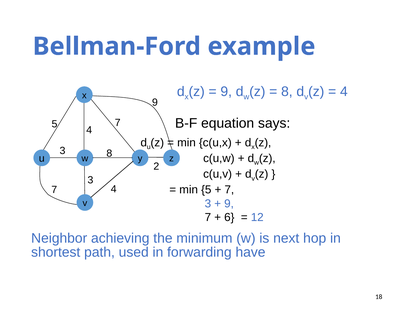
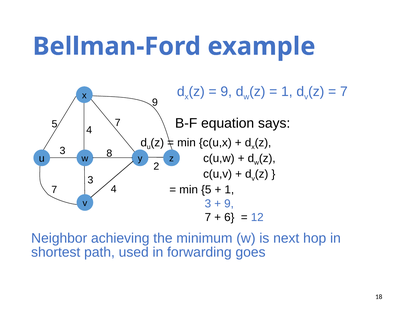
8: 8 -> 1 (287, 92)
4: 4 -> 7 (344, 92)
7: 7 -> 1 (229, 190)
have: have -> goes (251, 253)
